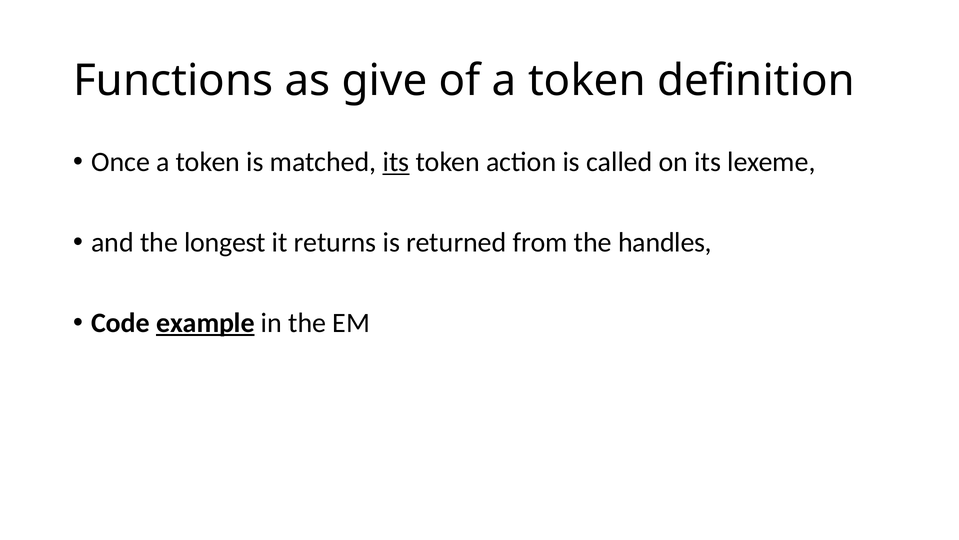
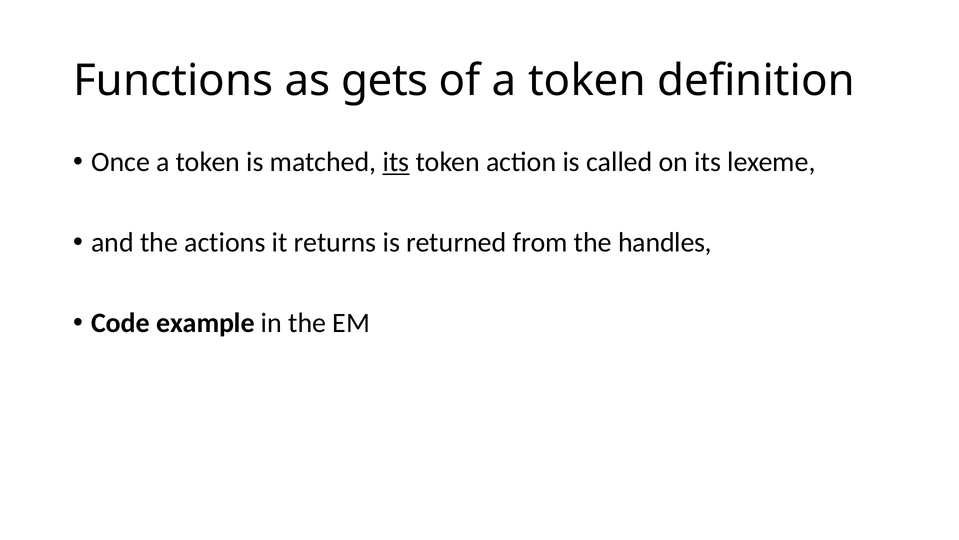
give: give -> gets (385, 81)
longest: longest -> actions (225, 242)
example underline: present -> none (205, 323)
